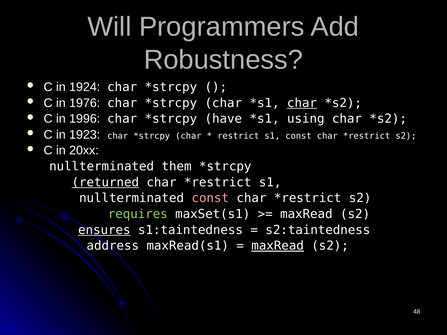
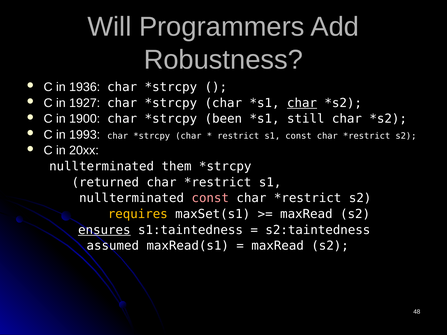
1924: 1924 -> 1936 (85, 87)
1976: 1976 -> 1927 (85, 103)
1996: 1996 -> 1900 (85, 119)
have: have -> been (223, 119)
using: using -> still (306, 119)
1923: 1923 -> 1993 (85, 135)
returned underline: present -> none (105, 182)
requires colour: light green -> yellow (138, 214)
address: address -> assumed (113, 246)
maxRead underline: present -> none (278, 246)
